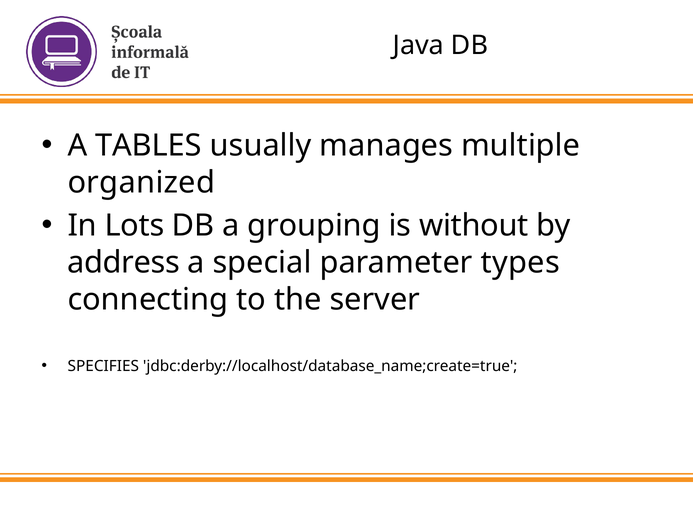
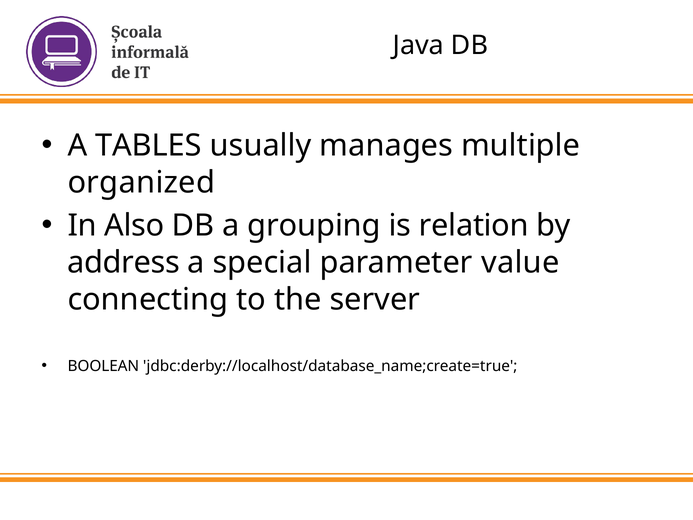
Lots: Lots -> Also (134, 225)
without: without -> relation (474, 225)
types: types -> value (520, 262)
SPECIFIES: SPECIFIES -> BOOLEAN (103, 366)
